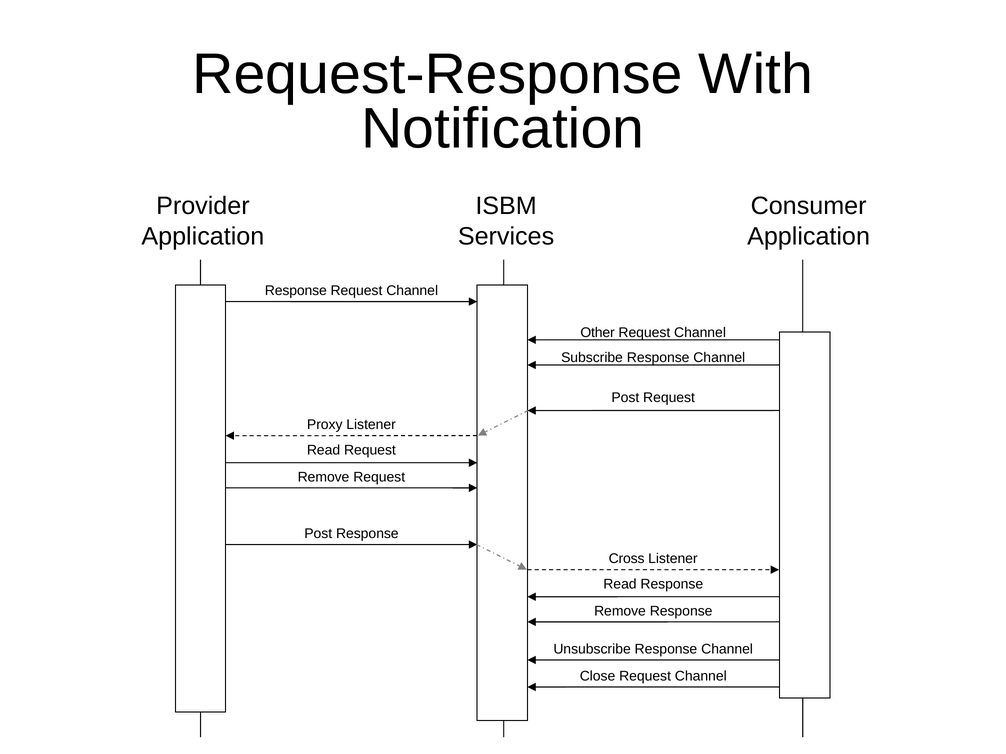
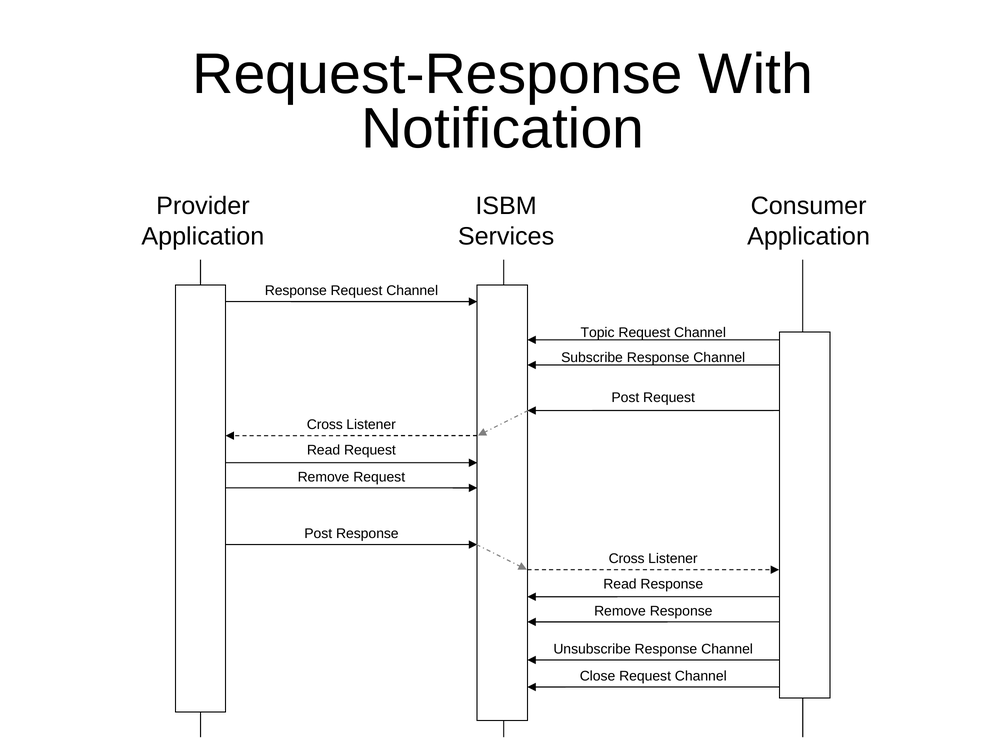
Other: Other -> Topic (598, 333)
Proxy: Proxy -> Cross (325, 425)
